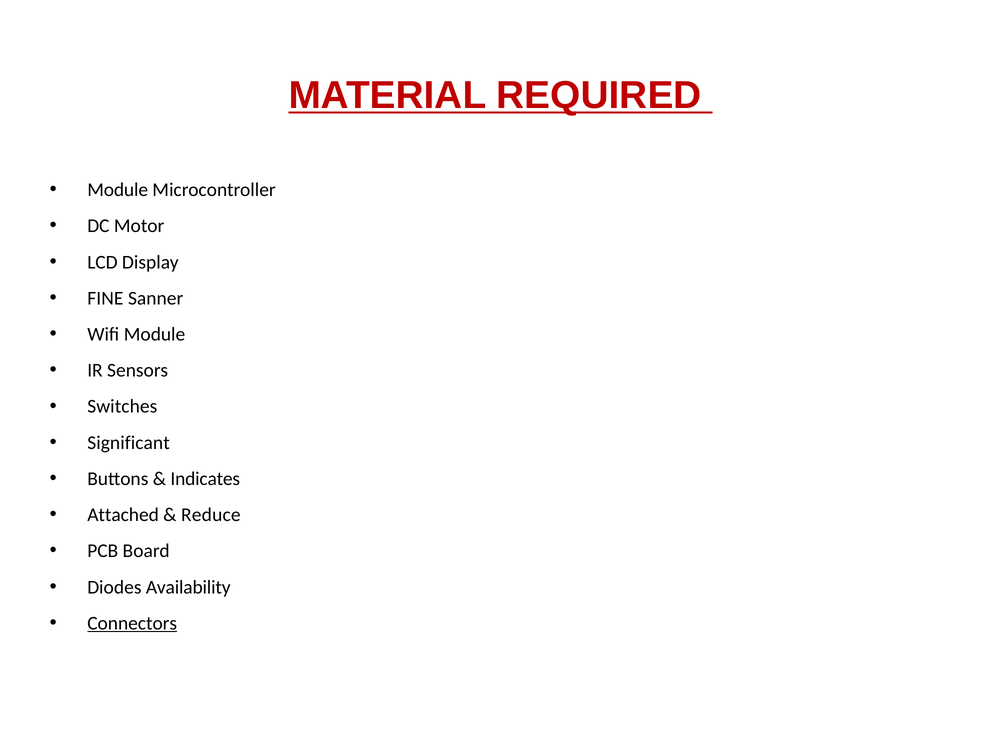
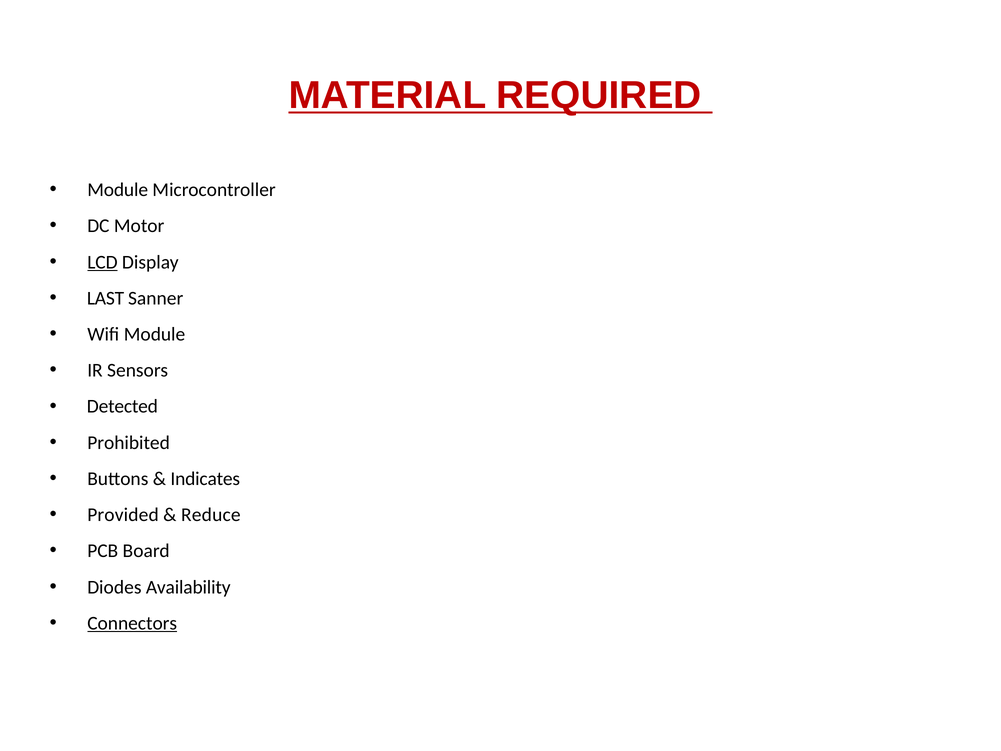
LCD underline: none -> present (102, 262)
FINE: FINE -> LAST (106, 298)
Switches: Switches -> Detected (122, 406)
Significant: Significant -> Prohibited (129, 443)
Attached: Attached -> Provided (123, 515)
